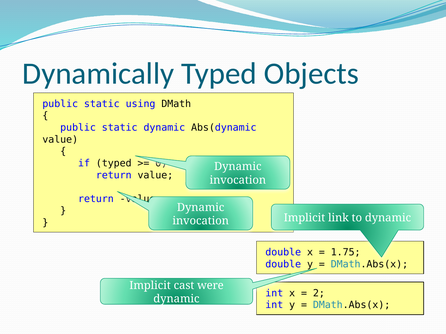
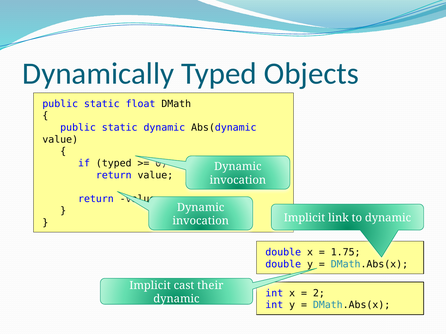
using: using -> float (141, 104)
were: were -> their (210, 286)
